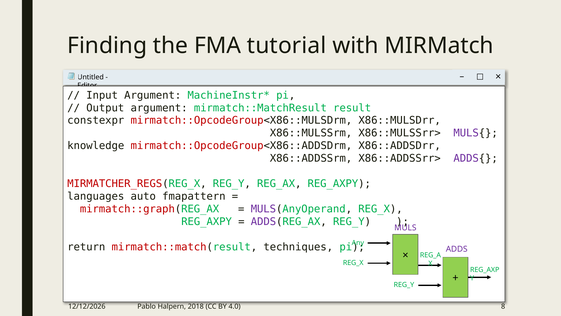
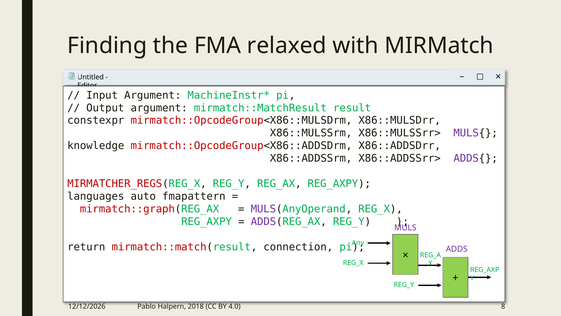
tutorial: tutorial -> relaxed (287, 46)
techniques: techniques -> connection (298, 247)
